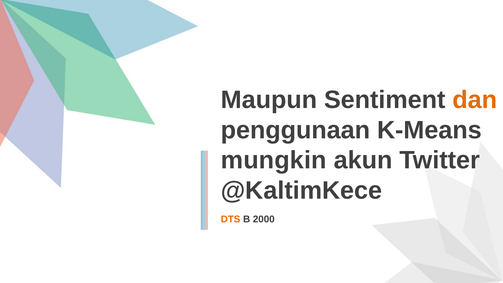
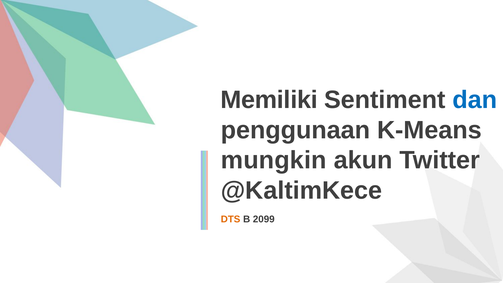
Maupun: Maupun -> Memiliki (269, 100)
dan colour: orange -> blue (475, 100)
2000: 2000 -> 2099 (264, 219)
